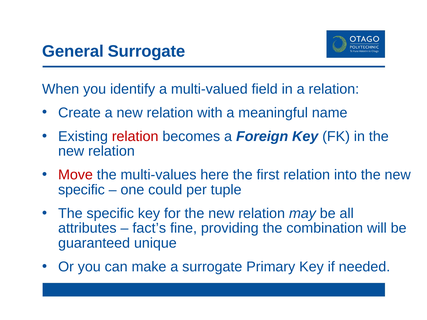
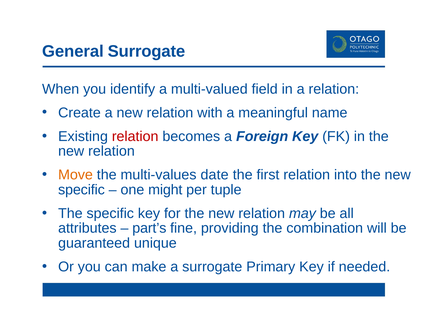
Move colour: red -> orange (75, 175)
here: here -> date (215, 175)
could: could -> might (165, 190)
fact’s: fact’s -> part’s (149, 228)
